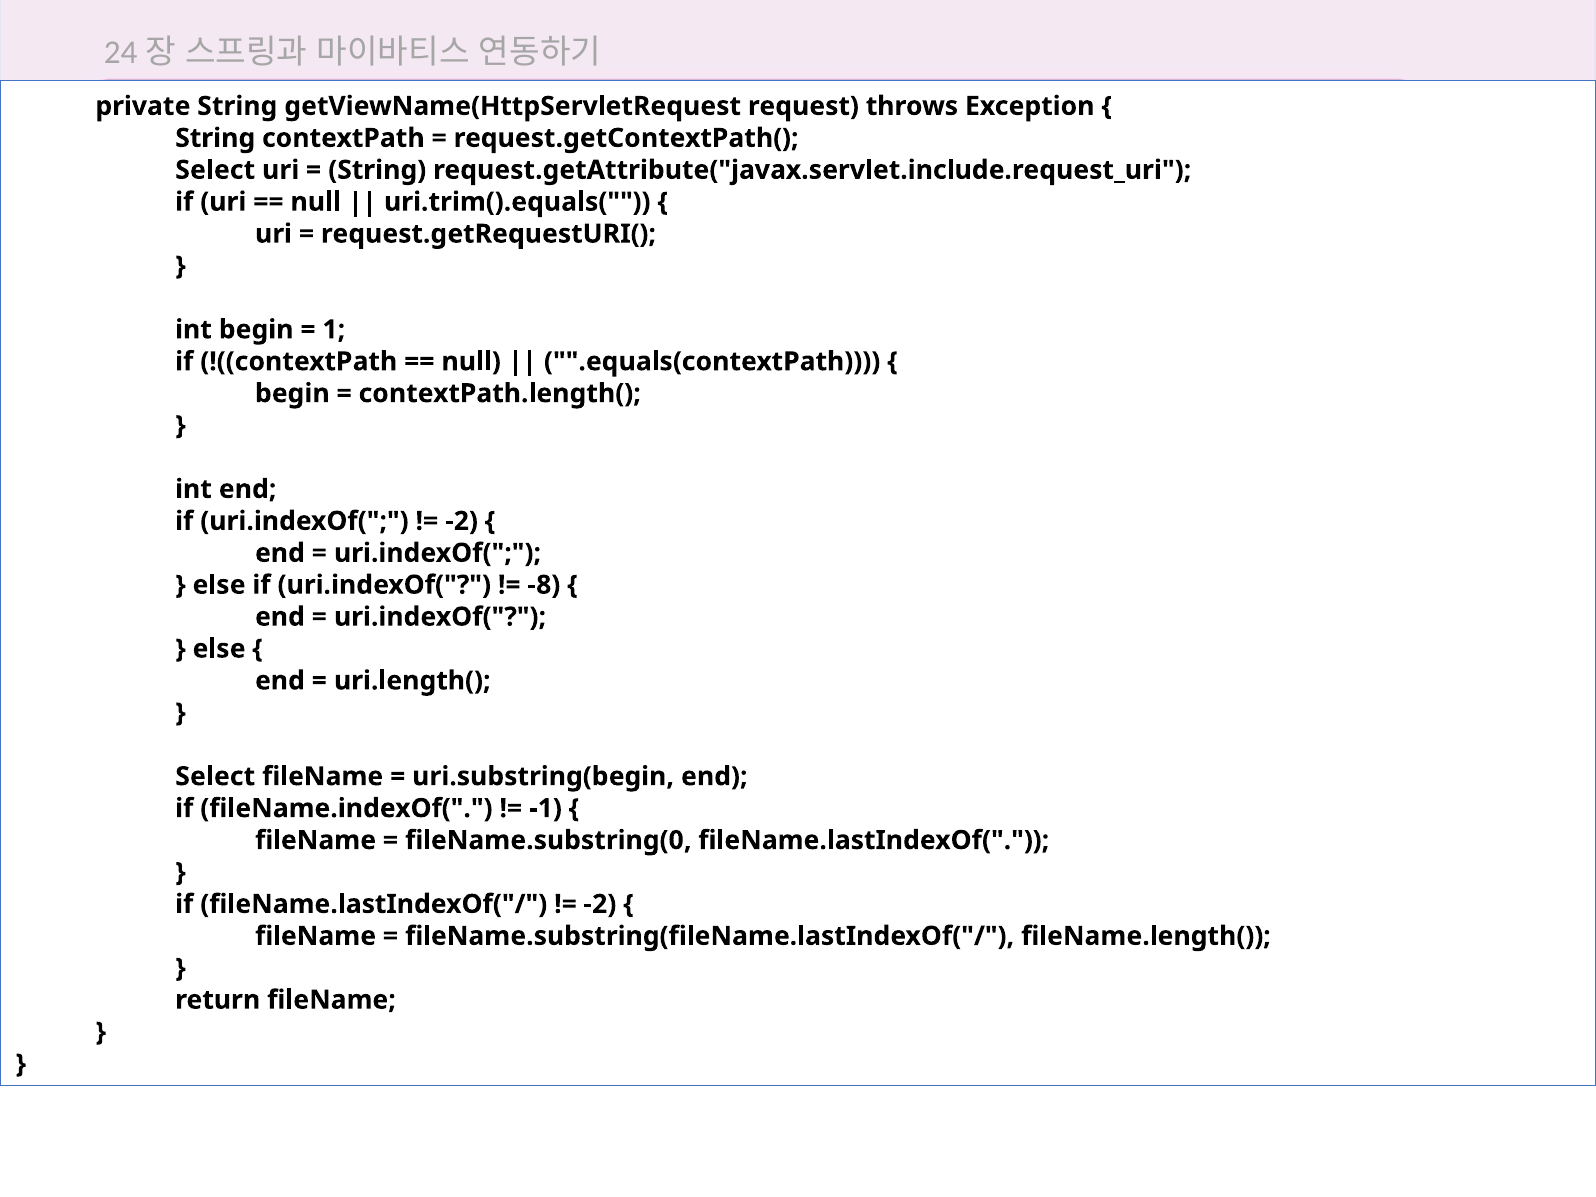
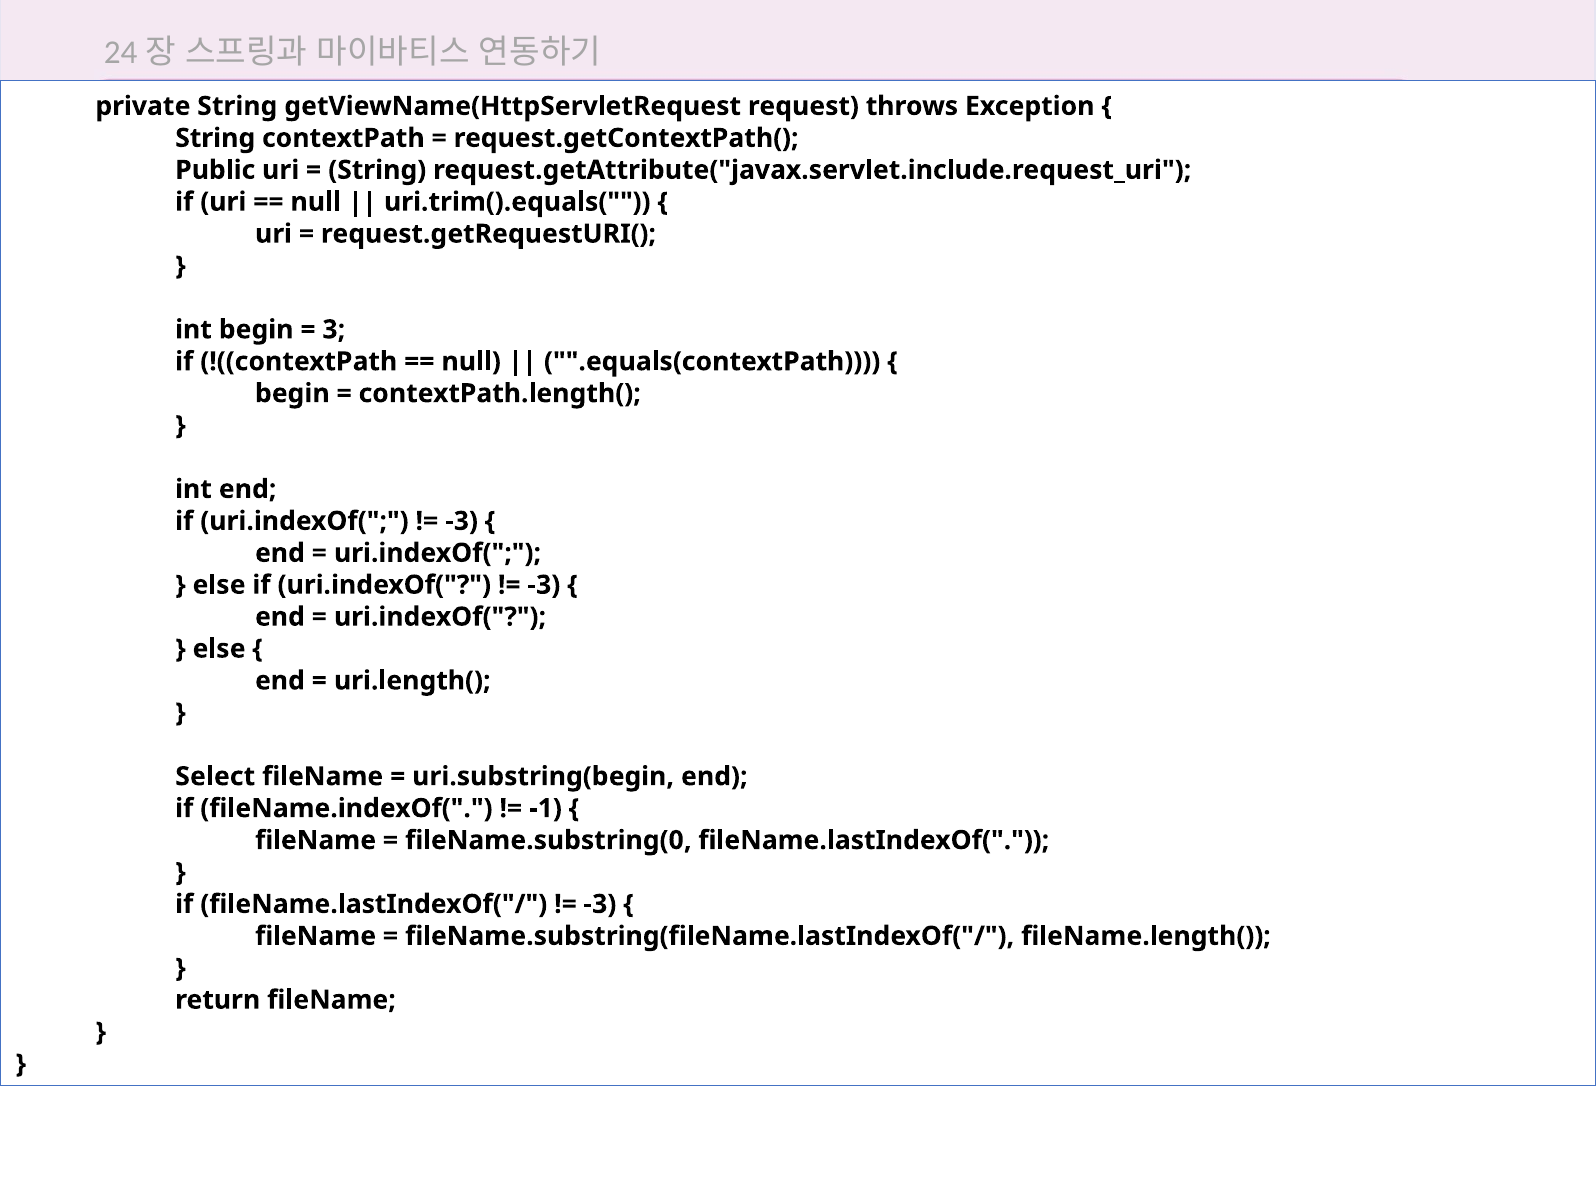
Select: Select -> Public (215, 170)
1: 1 -> 3 (334, 330)
-2: -2 -> -3 (462, 521)
-8: -8 -> -3 (544, 585)
-2: -2 -> -3 (600, 904)
